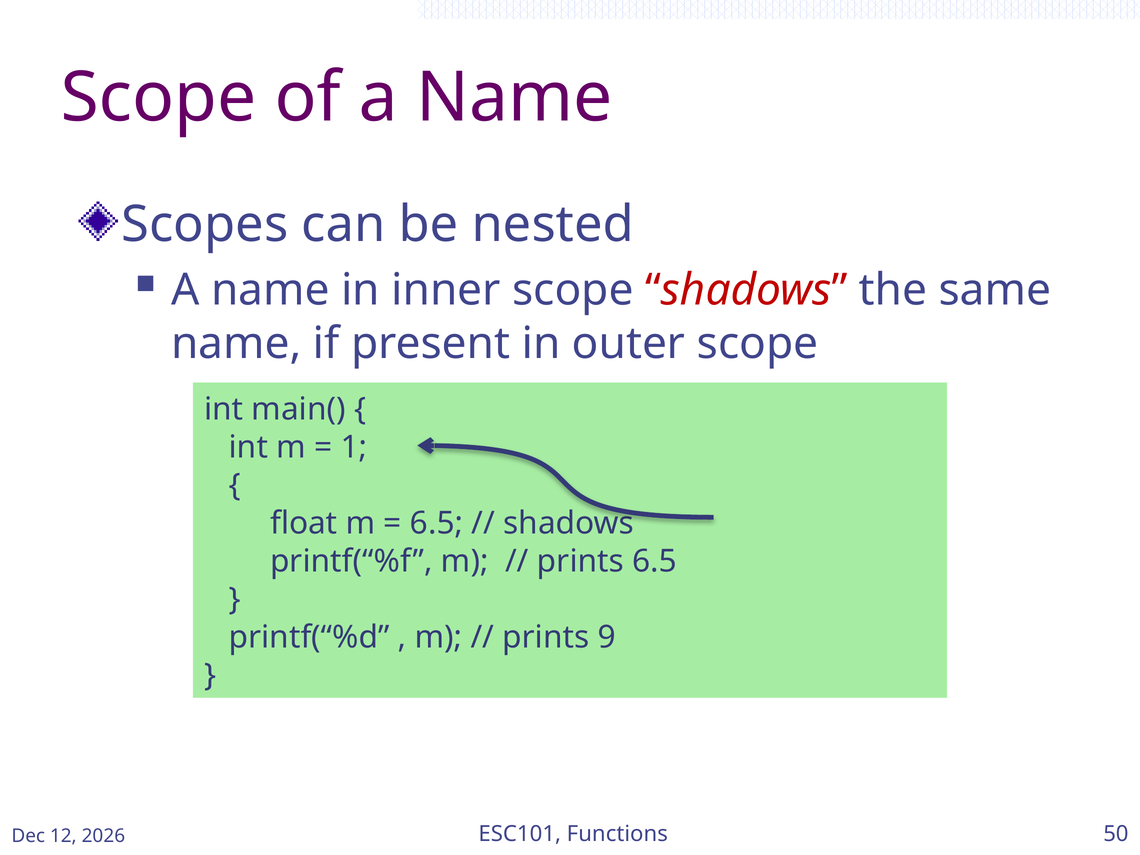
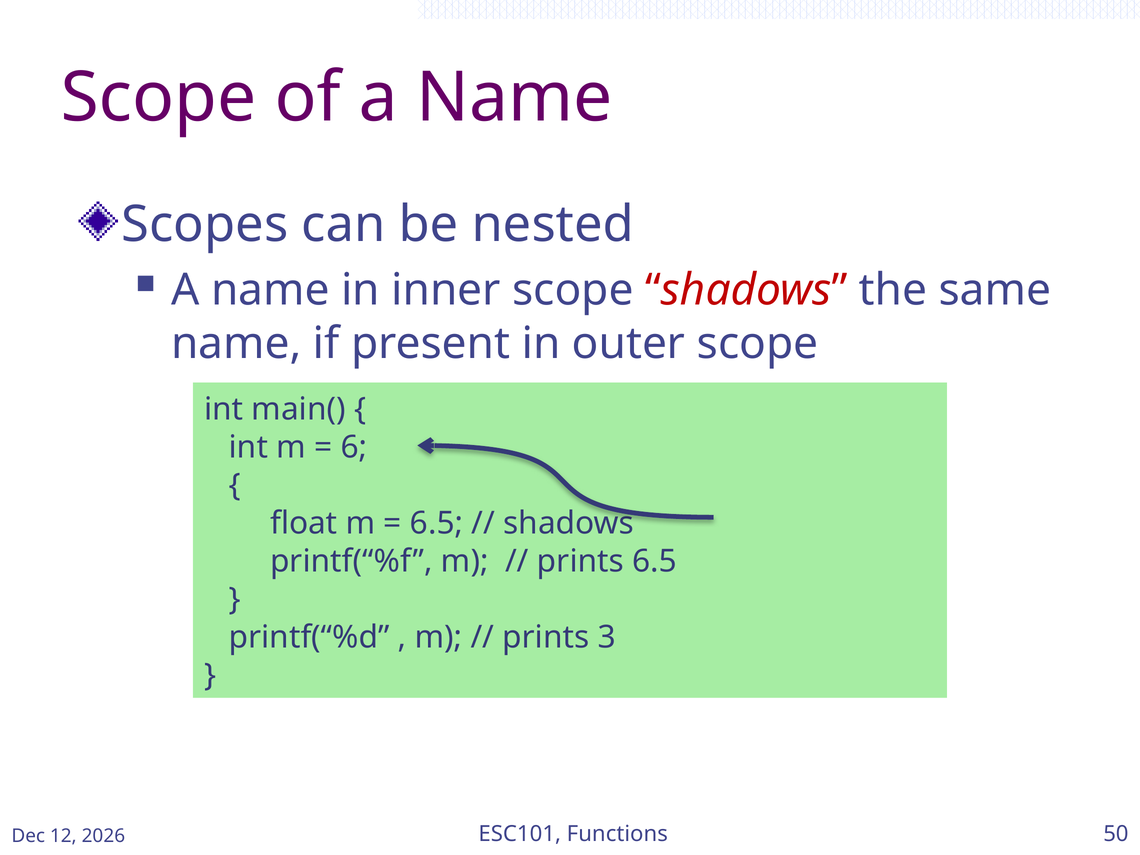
1: 1 -> 6 (354, 447)
9: 9 -> 3 (607, 638)
